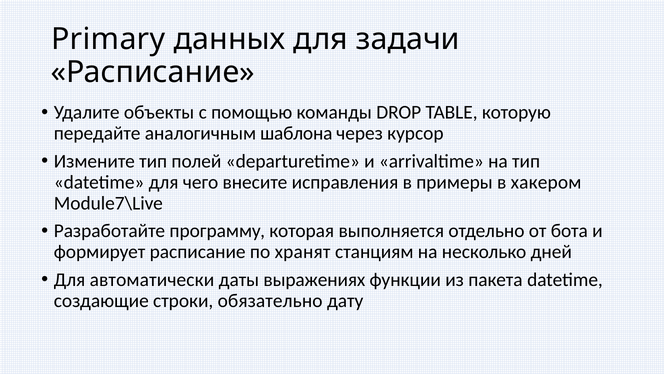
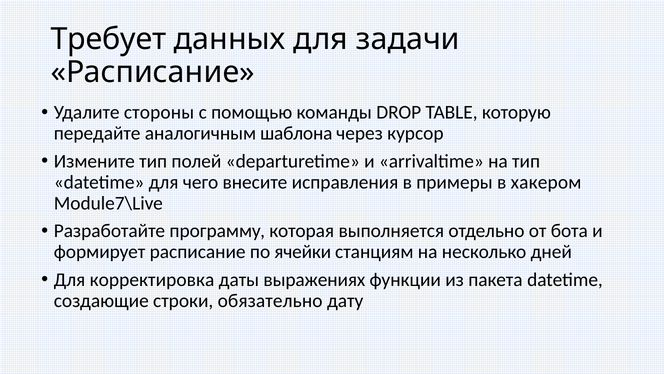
Primary: Primary -> Требует (108, 39)
объекты: объекты -> стороны (159, 112)
хранят: хранят -> ячейки (303, 252)
автоматически: автоматически -> корректировка (152, 279)
